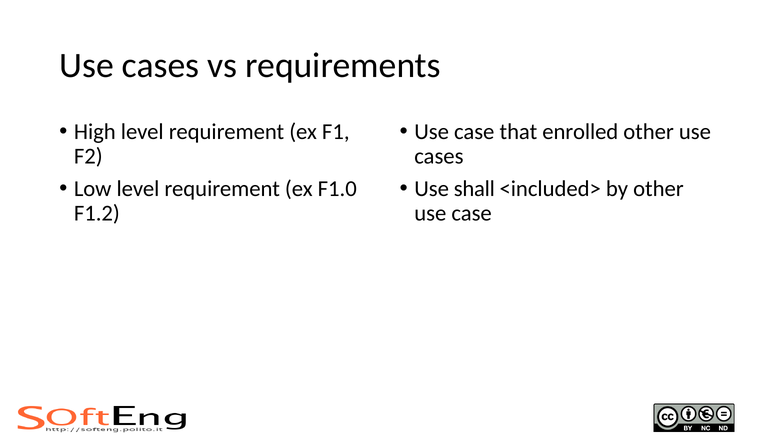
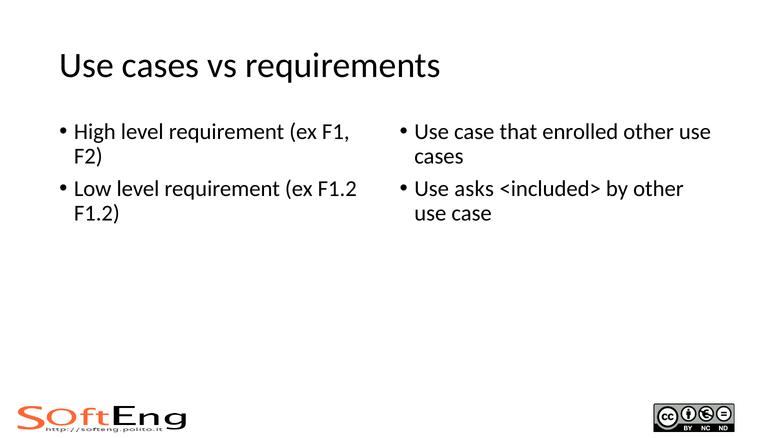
ex F1.0: F1.0 -> F1.2 (337, 189)
shall: shall -> asks (474, 189)
